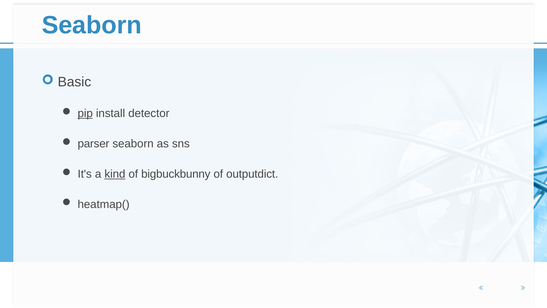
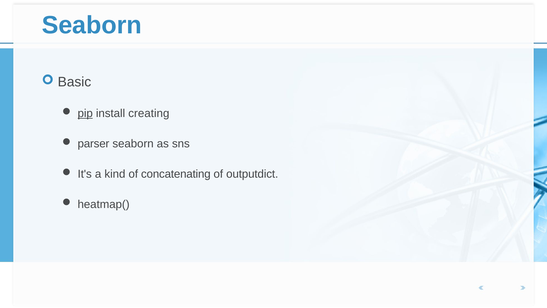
detector: detector -> creating (149, 113)
kind underline: present -> none (115, 174)
bigbuckbunny: bigbuckbunny -> concatenating (176, 174)
